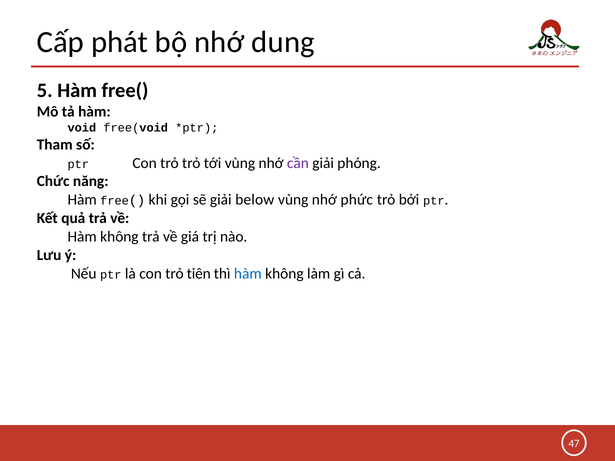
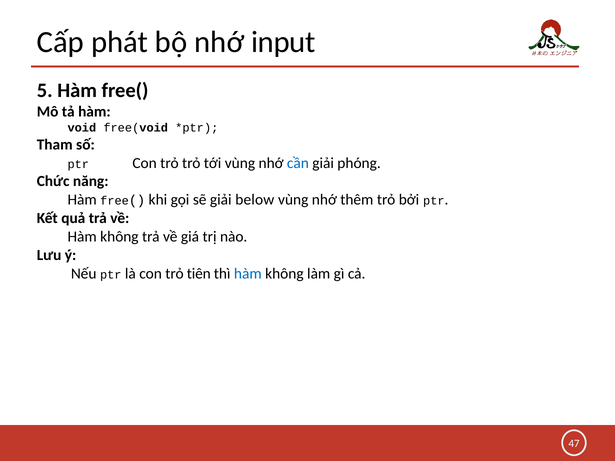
dung: dung -> input (283, 42)
cần colour: purple -> blue (298, 163)
phức: phức -> thêm (357, 200)
